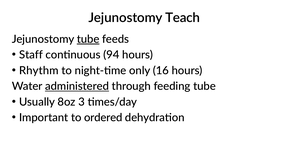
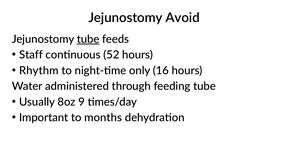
Teach: Teach -> Avoid (183, 18)
94: 94 -> 52 (111, 55)
administered underline: present -> none (77, 87)
3: 3 -> 9 (82, 102)
ordered: ordered -> months (103, 118)
